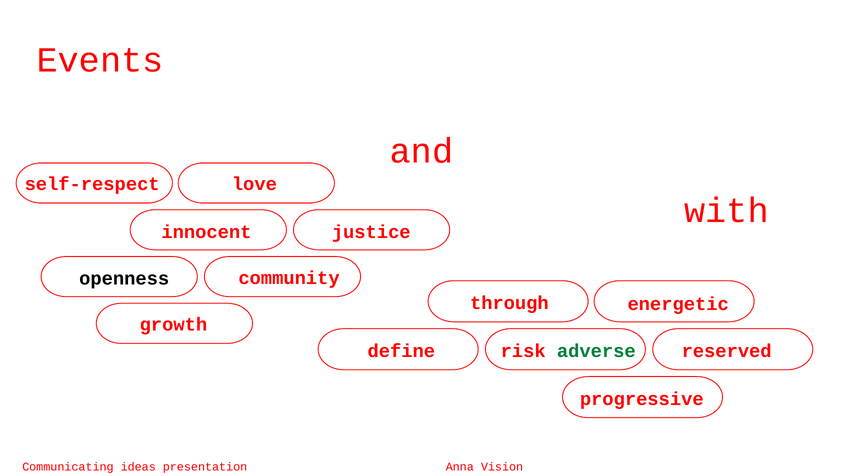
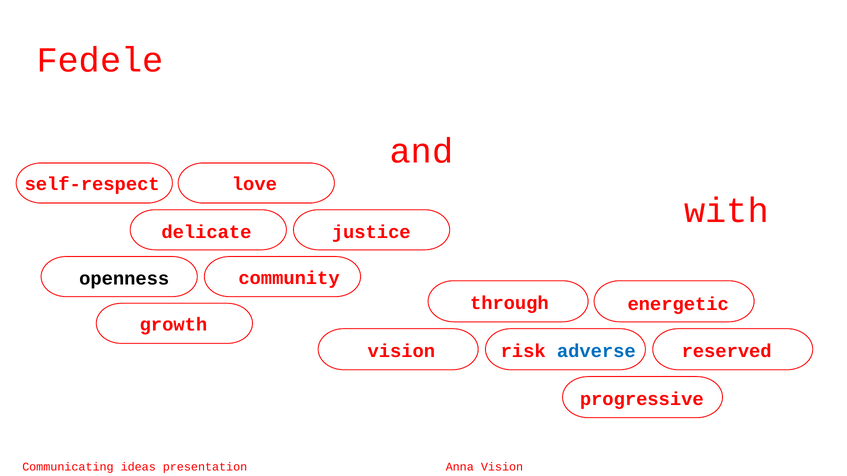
Events: Events -> Fedele (100, 60)
innocent: innocent -> delicate (206, 232)
define: define -> vision (401, 351)
adverse colour: green -> blue (596, 351)
